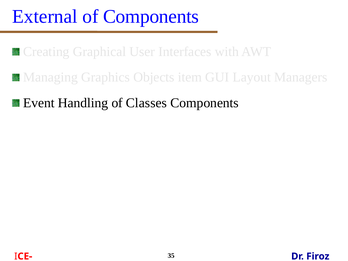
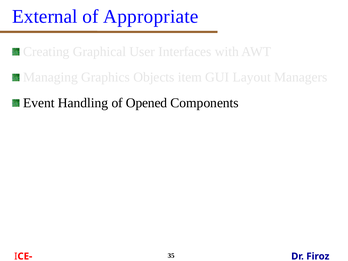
of Components: Components -> Appropriate (151, 17)
Classes: Classes -> Opened (147, 103)
